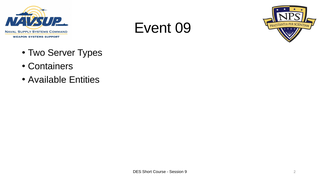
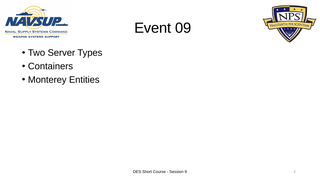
Available: Available -> Monterey (47, 80)
